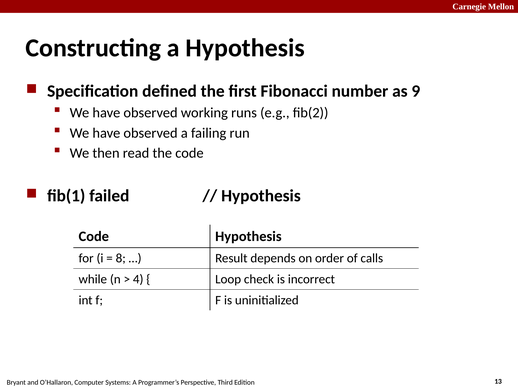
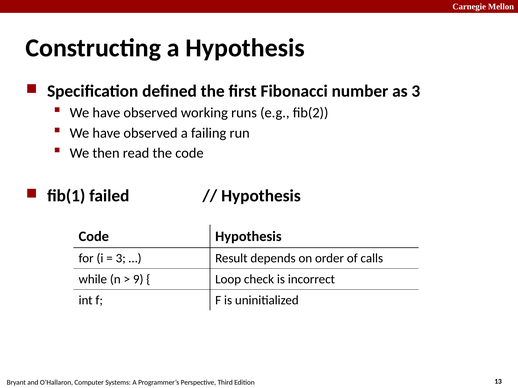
as 9: 9 -> 3 (416, 91)
8: 8 -> 3 (121, 259)
4: 4 -> 9 (138, 280)
